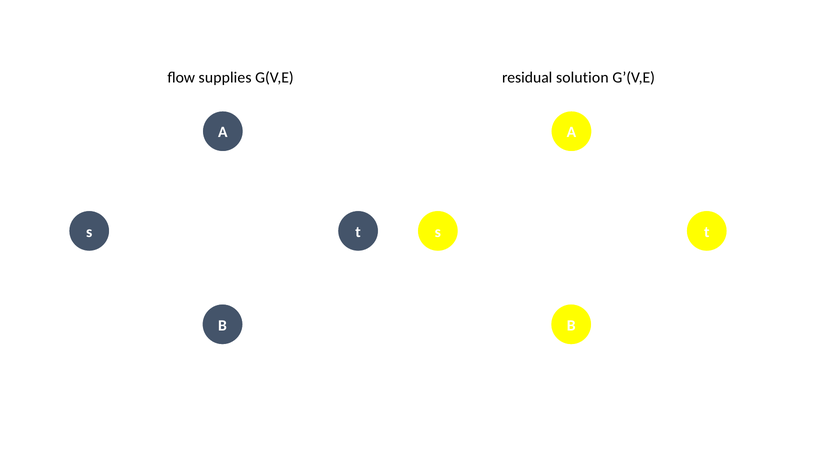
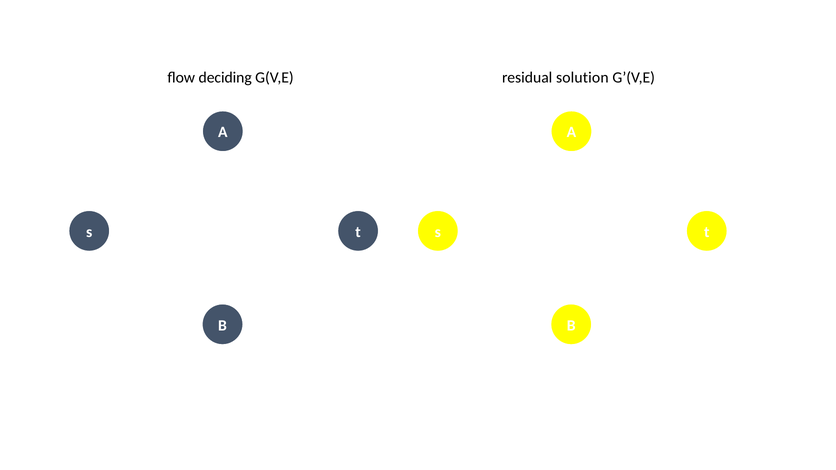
supplies: supplies -> deciding (225, 78)
